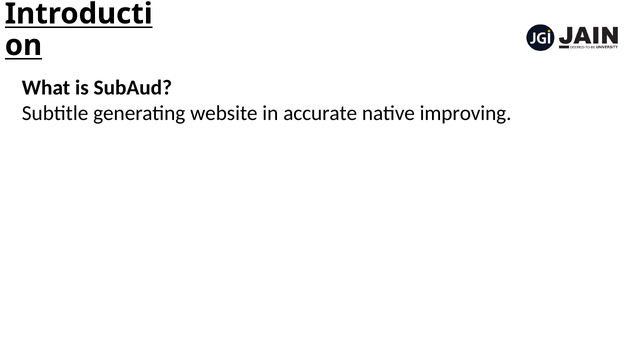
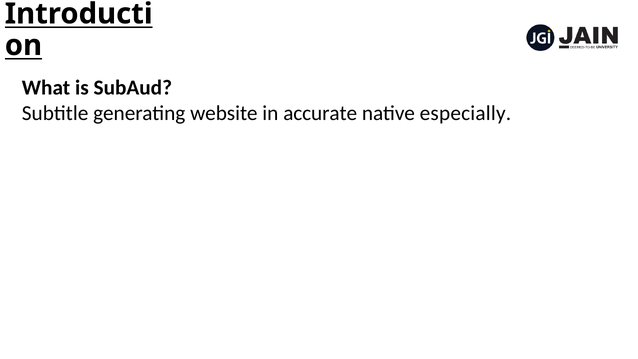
improving: improving -> especially (465, 113)
